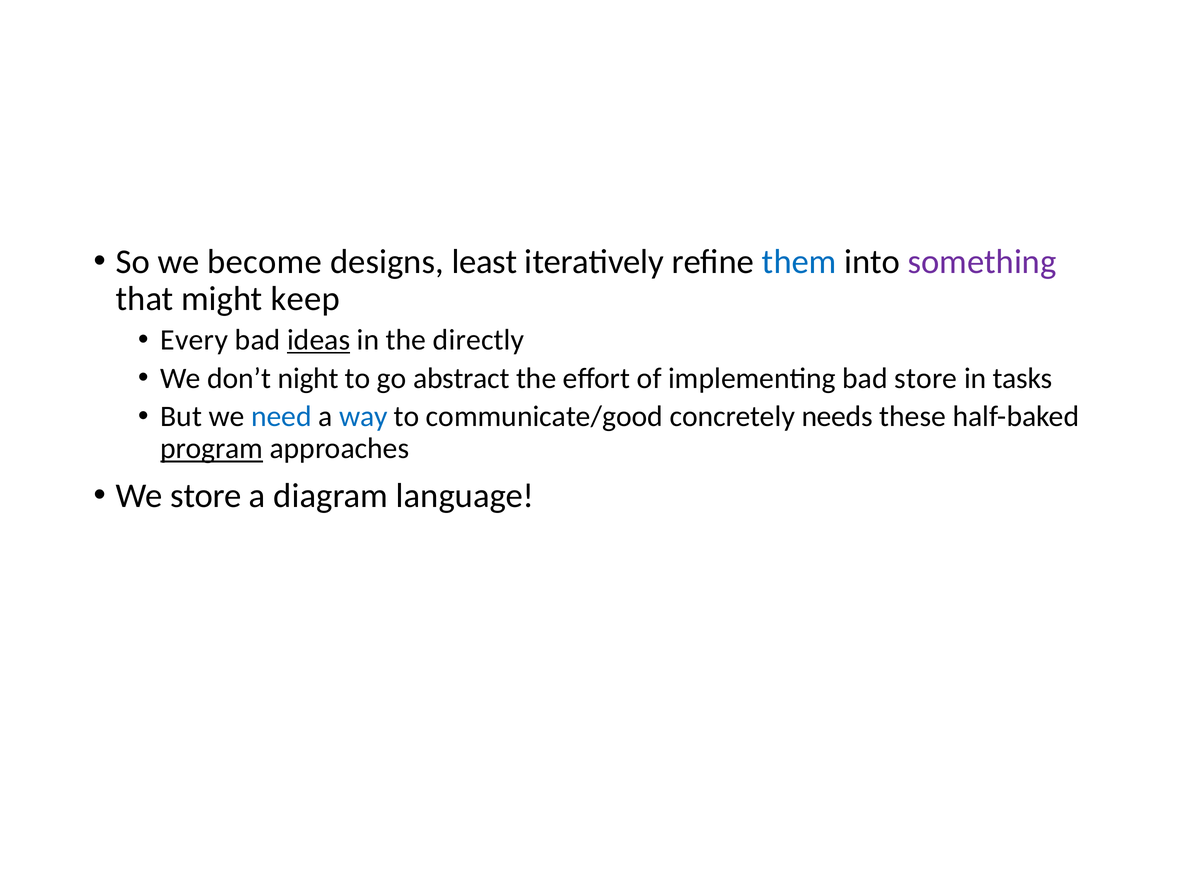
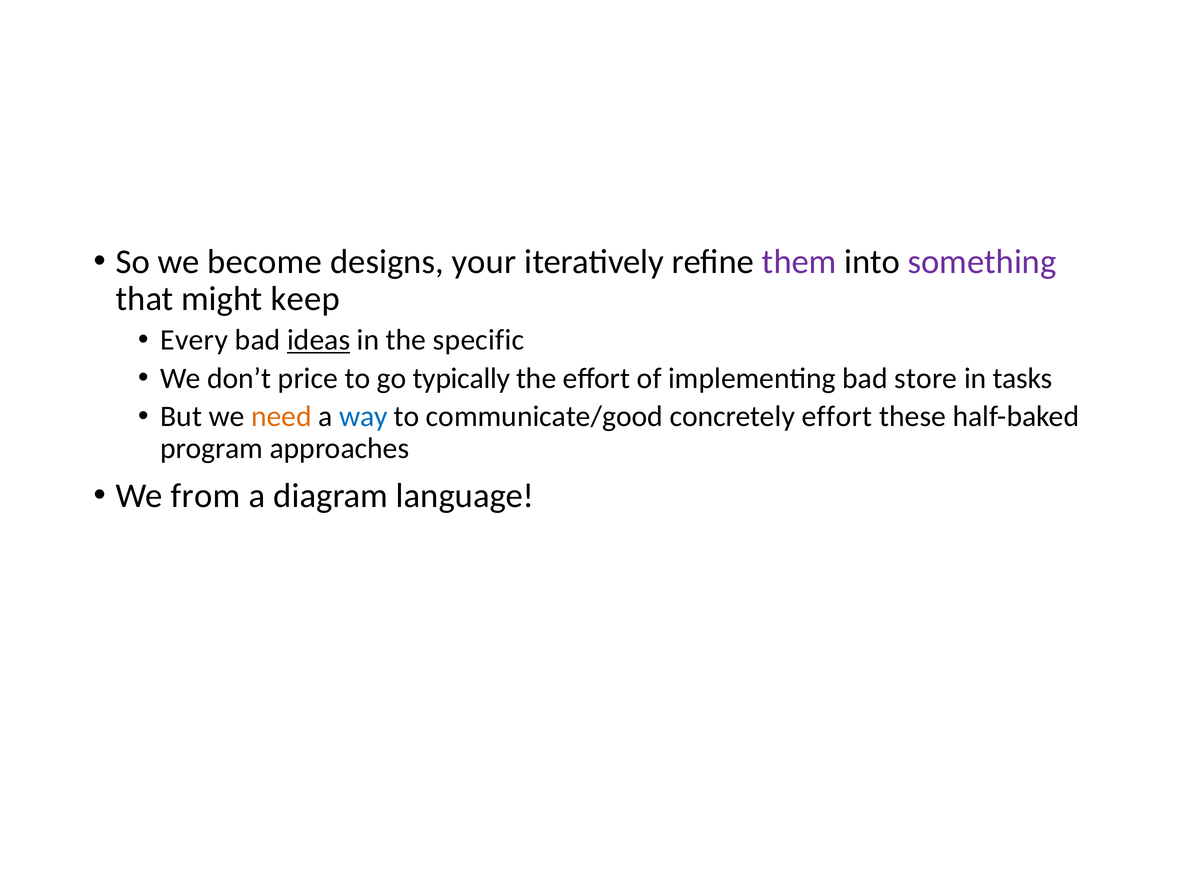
least: least -> your (484, 262)
them colour: blue -> purple (799, 262)
directly: directly -> specific (478, 340)
night: night -> price (308, 378)
abstract: abstract -> typically (461, 378)
need colour: blue -> orange (281, 417)
concretely needs: needs -> effort (837, 417)
program underline: present -> none (212, 449)
We store: store -> from (206, 496)
